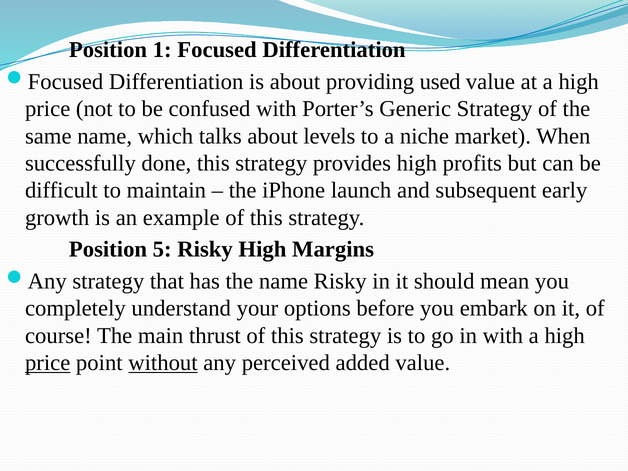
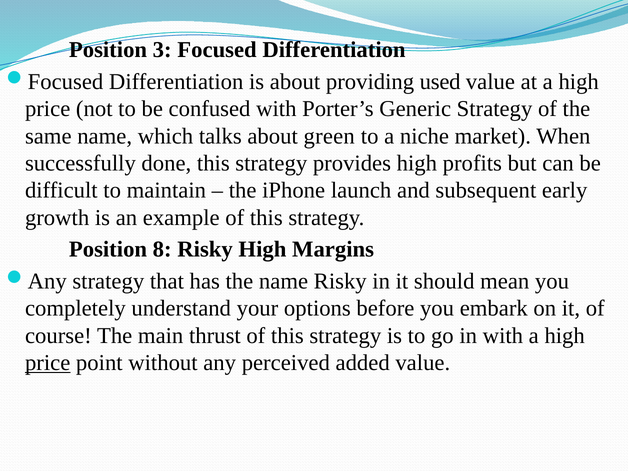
1: 1 -> 3 (162, 50)
levels: levels -> green (329, 136)
5: 5 -> 8 (162, 249)
without underline: present -> none (163, 363)
